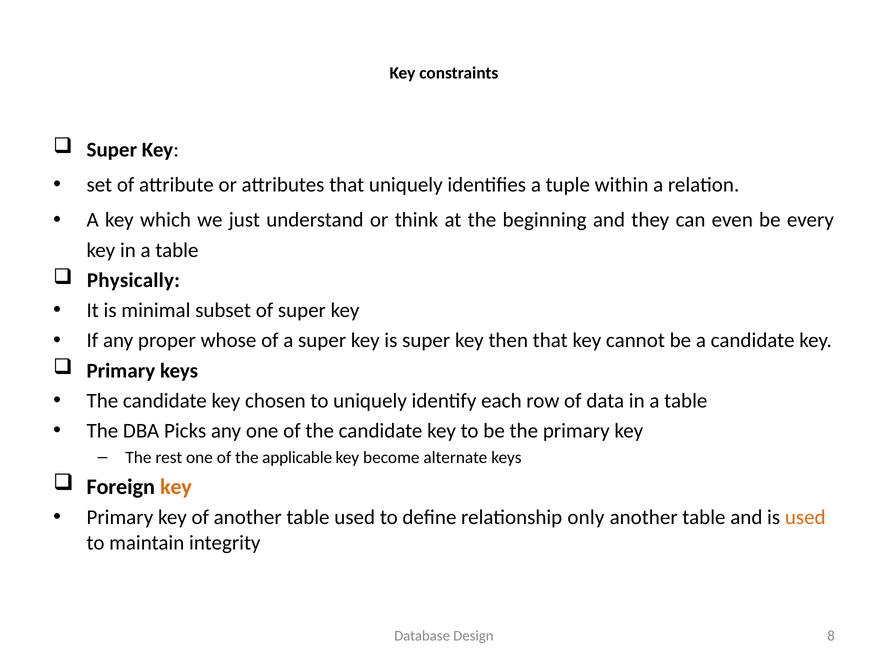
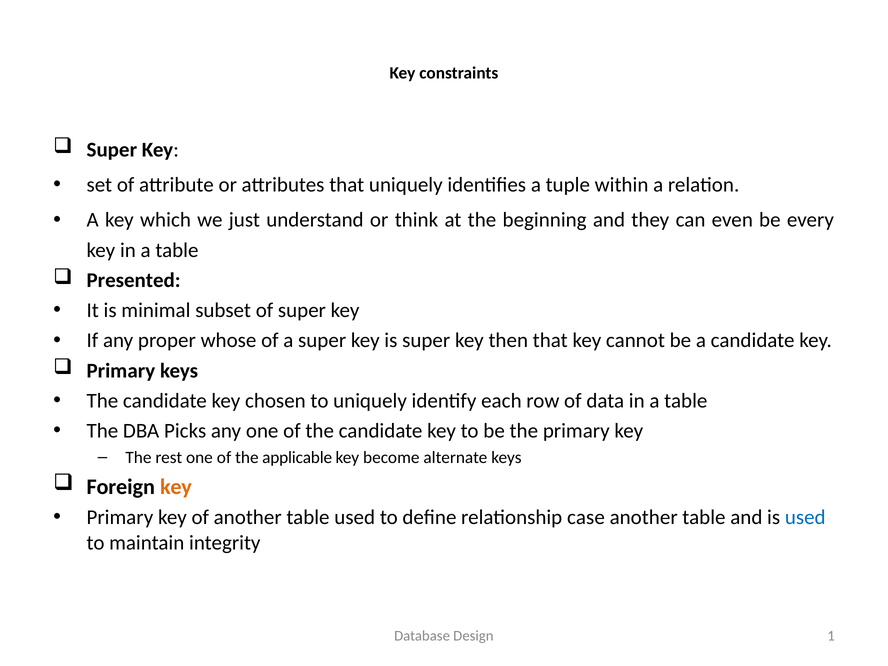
Physically: Physically -> Presented (134, 280)
only: only -> case (586, 517)
used colour: orange -> blue (805, 517)
8: 8 -> 1 (831, 636)
